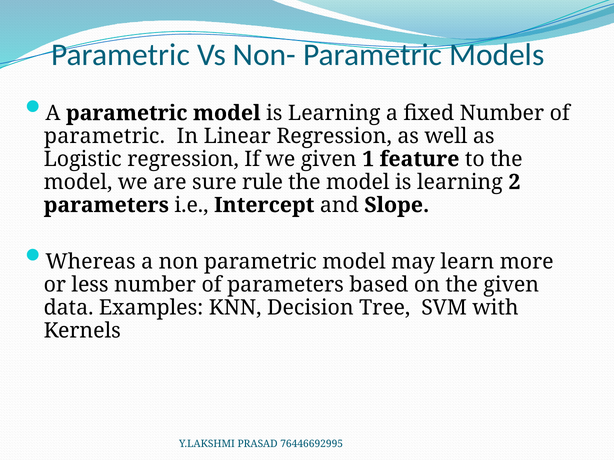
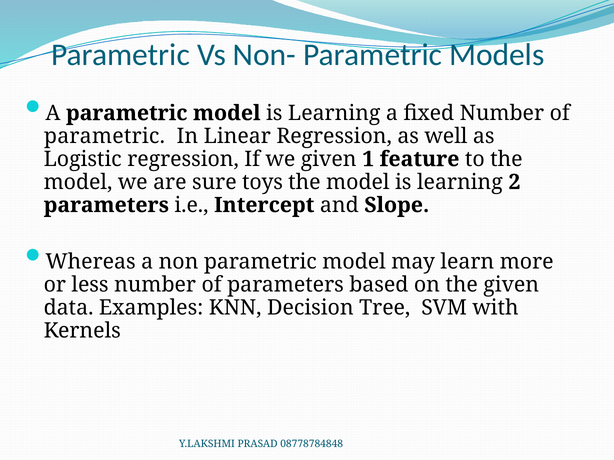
rule: rule -> toys (263, 182)
76446692995: 76446692995 -> 08778784848 (312, 444)
